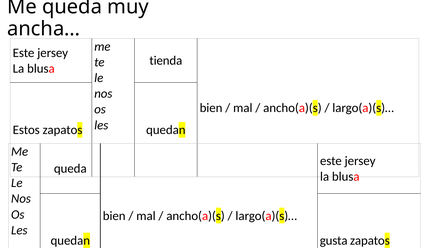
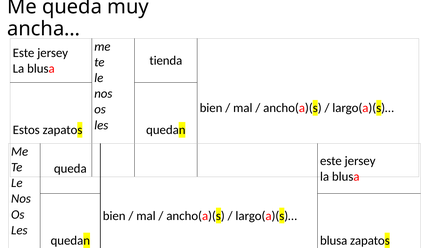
quedan gusta: gusta -> blusa (334, 240)
